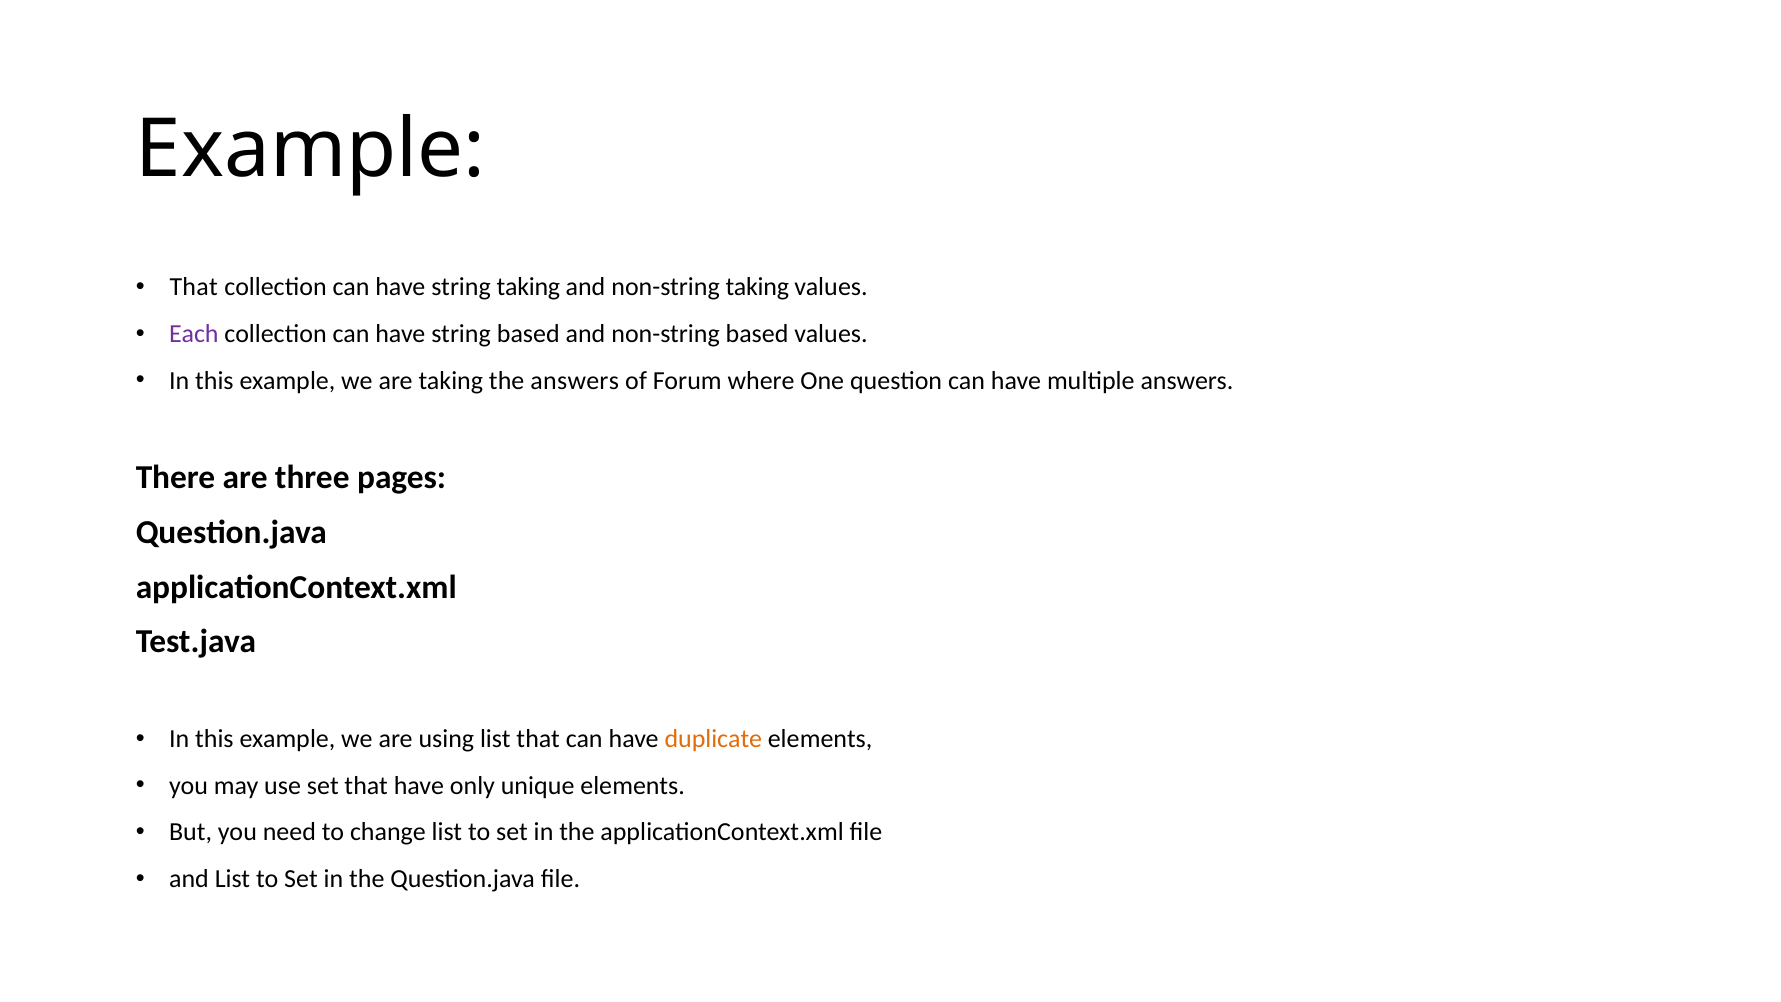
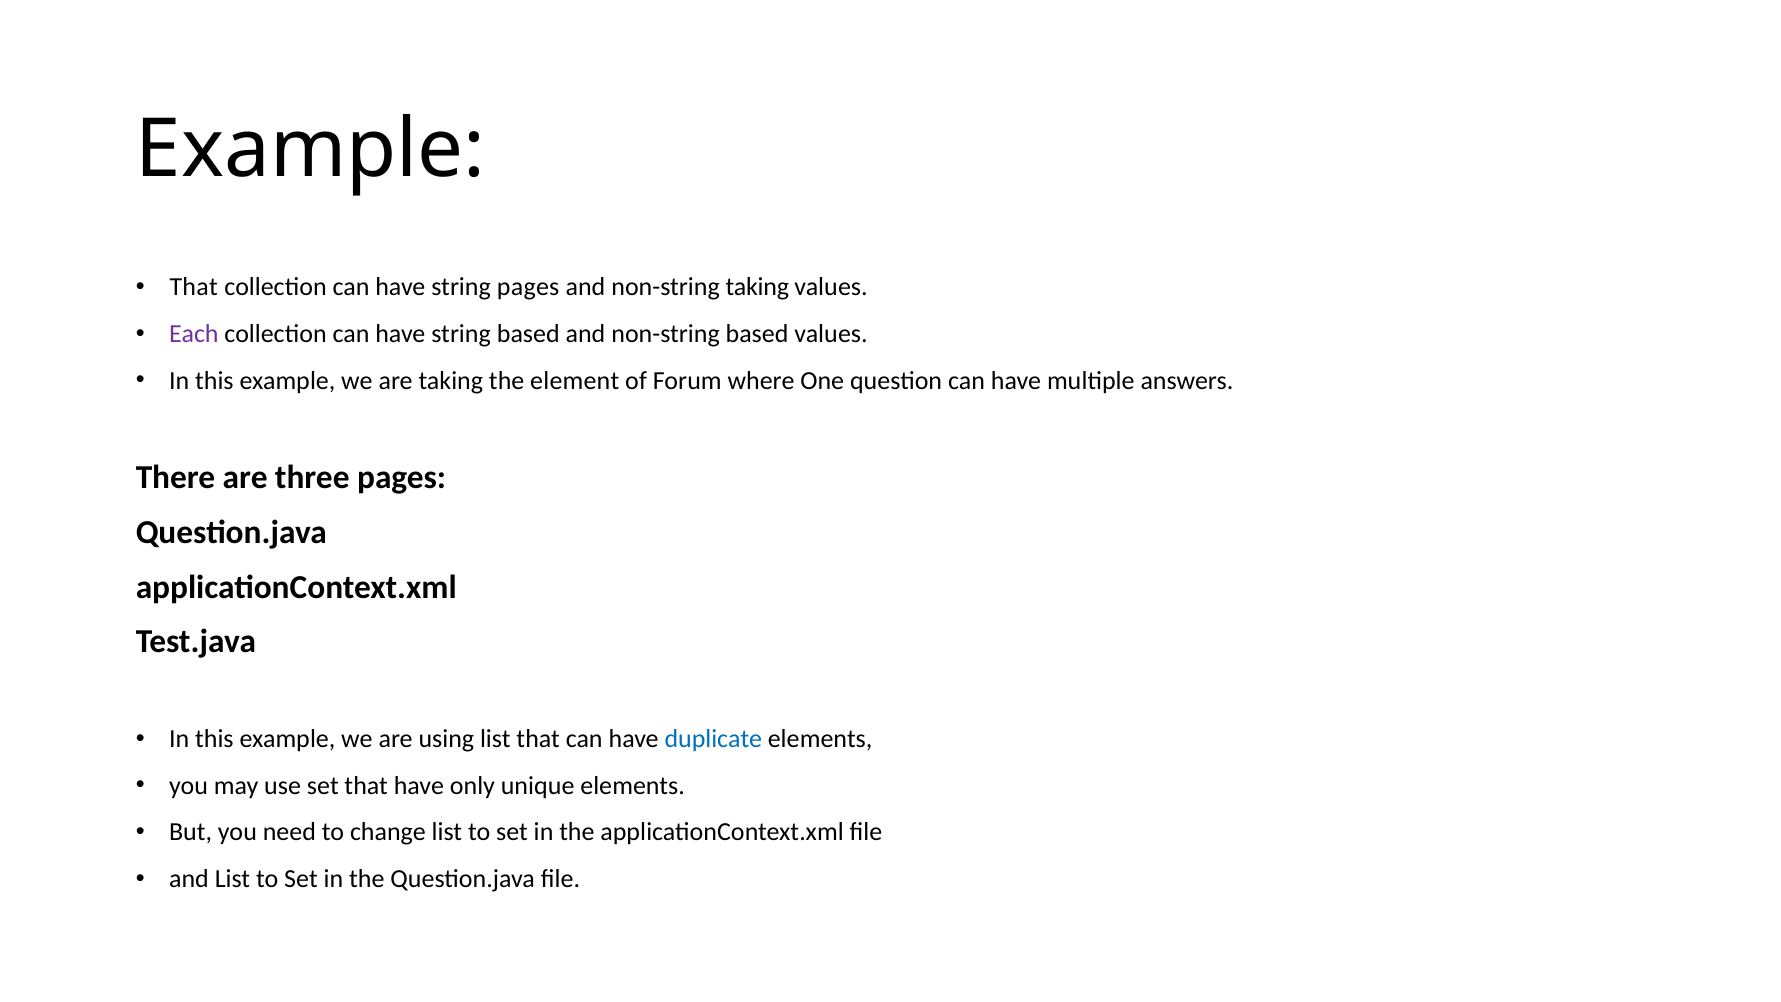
string taking: taking -> pages (528, 287)
the answers: answers -> element (575, 381)
duplicate colour: orange -> blue (713, 739)
